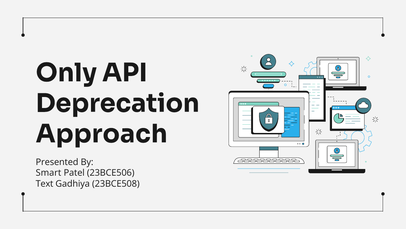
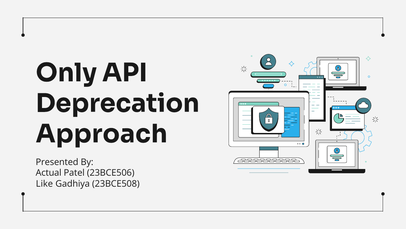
Smart: Smart -> Actual (49, 173)
Text: Text -> Like (44, 183)
